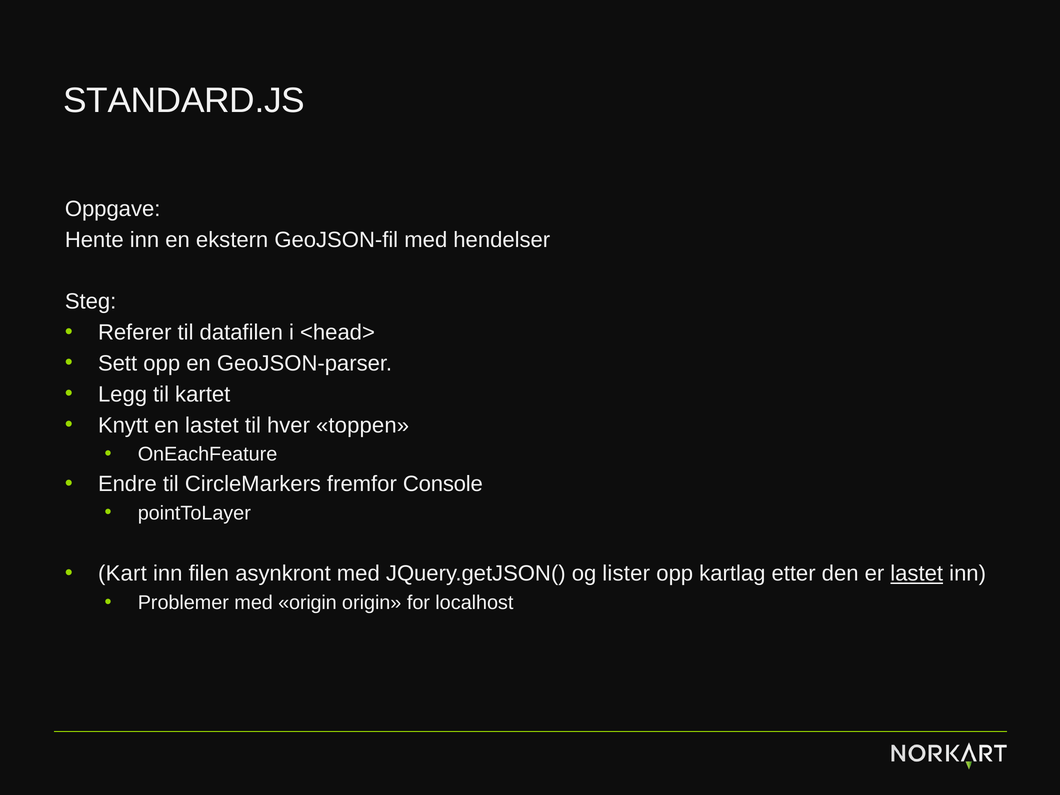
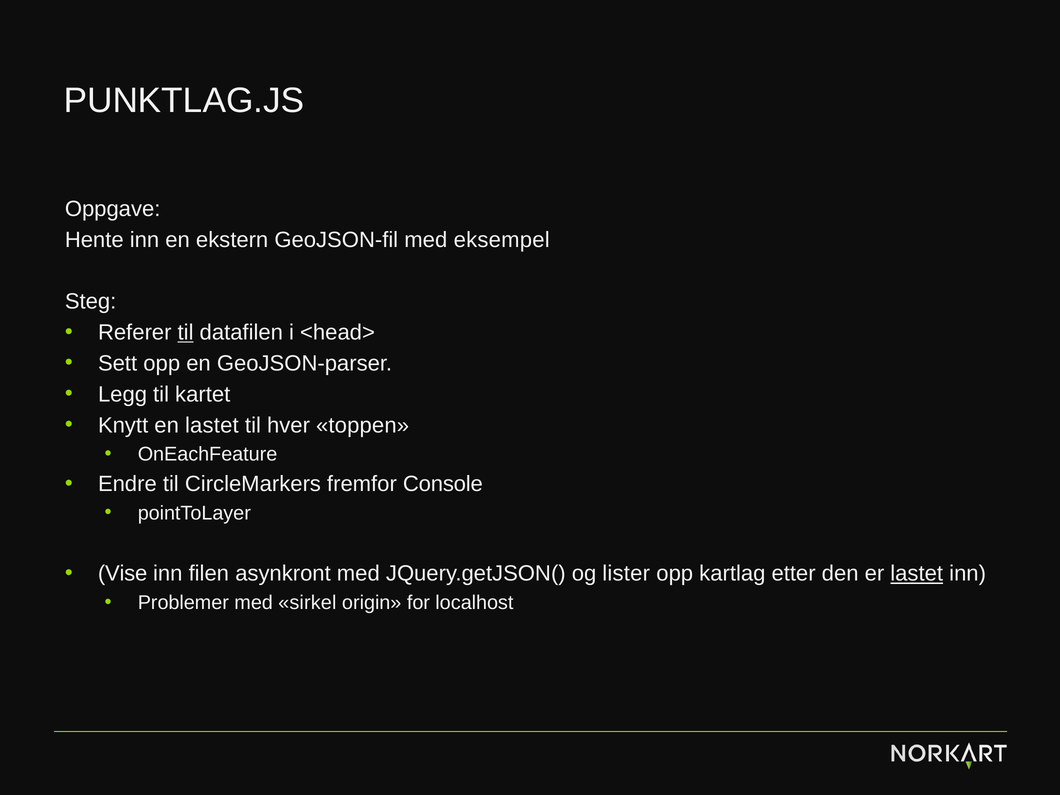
STANDARD.JS: STANDARD.JS -> PUNKTLAG.JS (184, 101)
hendelser: hendelser -> eksempel (502, 240)
til underline: none -> present (186, 333)
Kart: Kart -> Vise (123, 574)
med origin: origin -> sirkel (307, 603)
